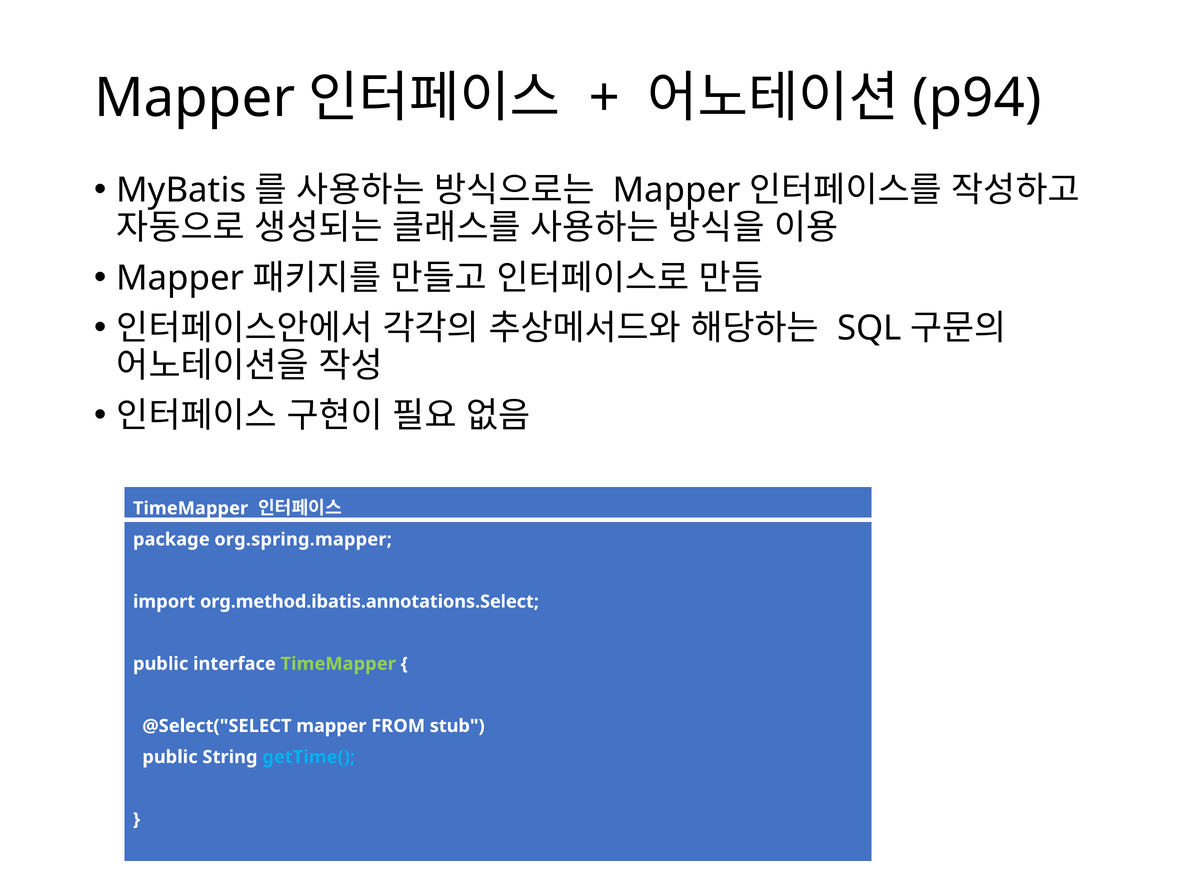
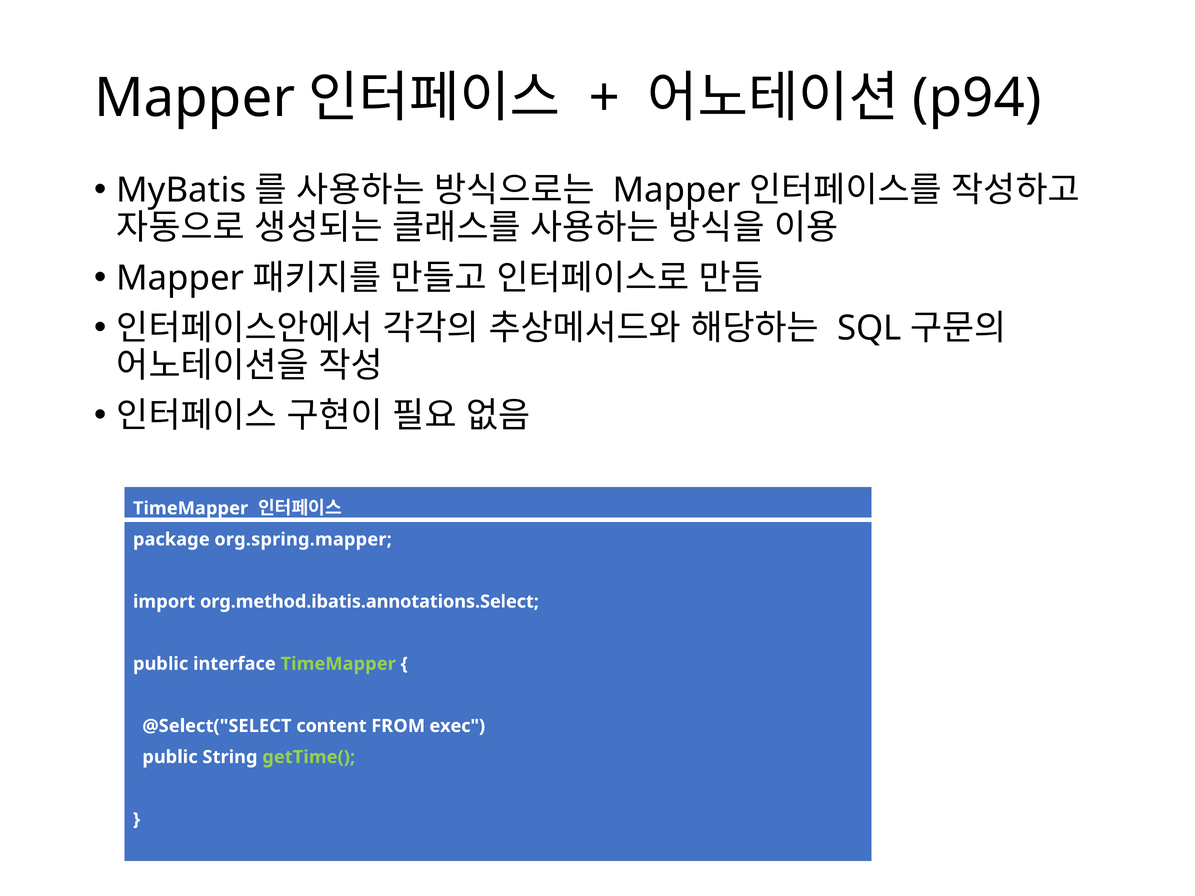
@Select("SELECT mapper: mapper -> content (331, 726)
stub: stub -> exec (457, 726)
getTime( colour: light blue -> light green (309, 757)
